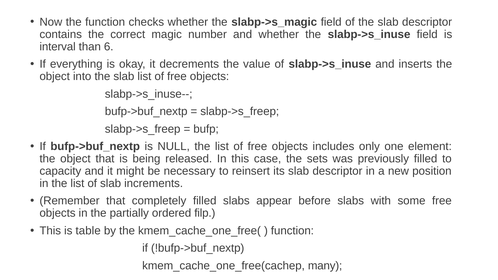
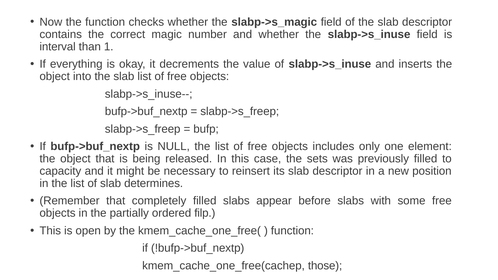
6: 6 -> 1 (109, 47)
increments: increments -> determines (154, 183)
table: table -> open (88, 231)
many: many -> those (325, 266)
